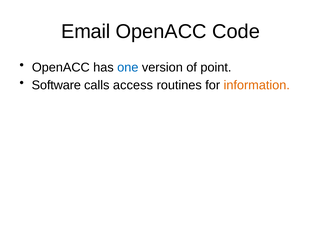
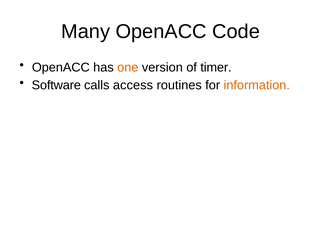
Email: Email -> Many (86, 32)
one colour: blue -> orange (128, 67)
point: point -> timer (216, 67)
